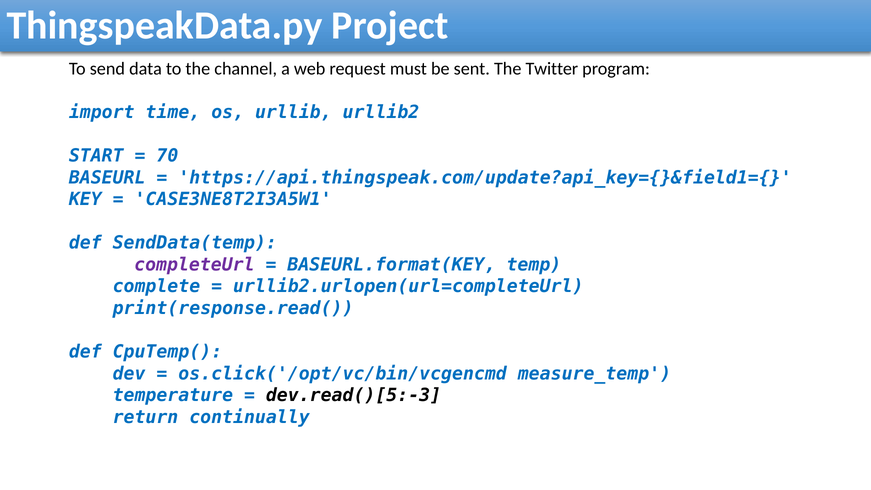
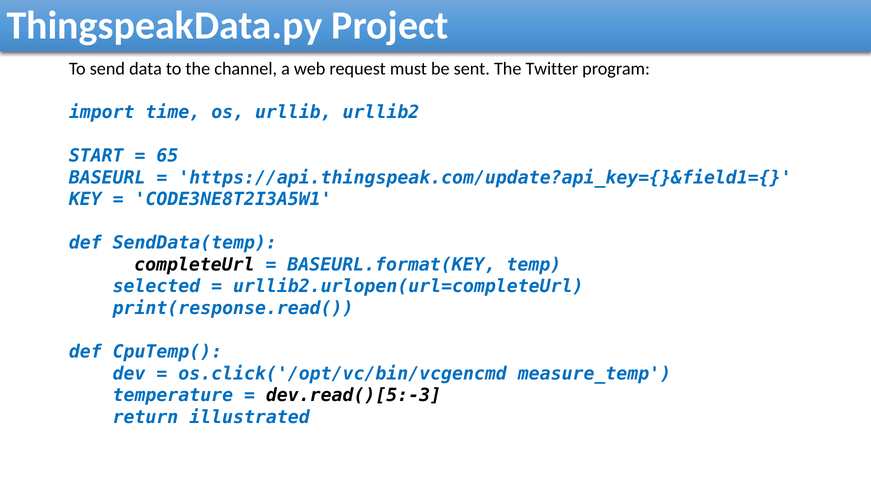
70: 70 -> 65 (167, 156)
CASE3NE8T2I3A5W1: CASE3NE8T2I3A5W1 -> CODE3NE8T2I3A5W1 (233, 199)
completeUrl colour: purple -> black (194, 265)
complete: complete -> selected (156, 286)
continually: continually -> illustrated (249, 417)
